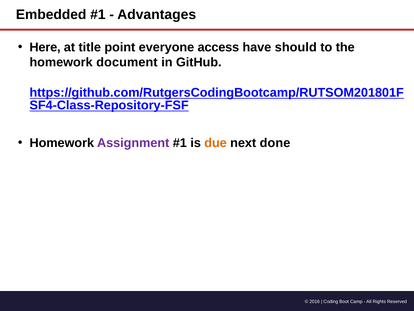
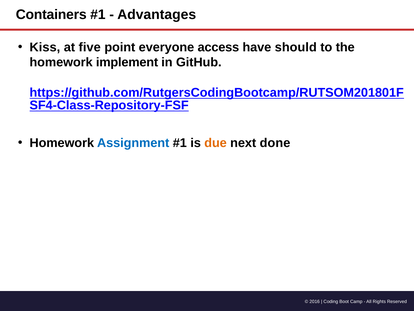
Embedded: Embedded -> Containers (51, 15)
Here: Here -> Kiss (45, 47)
title: title -> five (90, 47)
document: document -> implement (127, 62)
Assignment colour: purple -> blue (133, 143)
